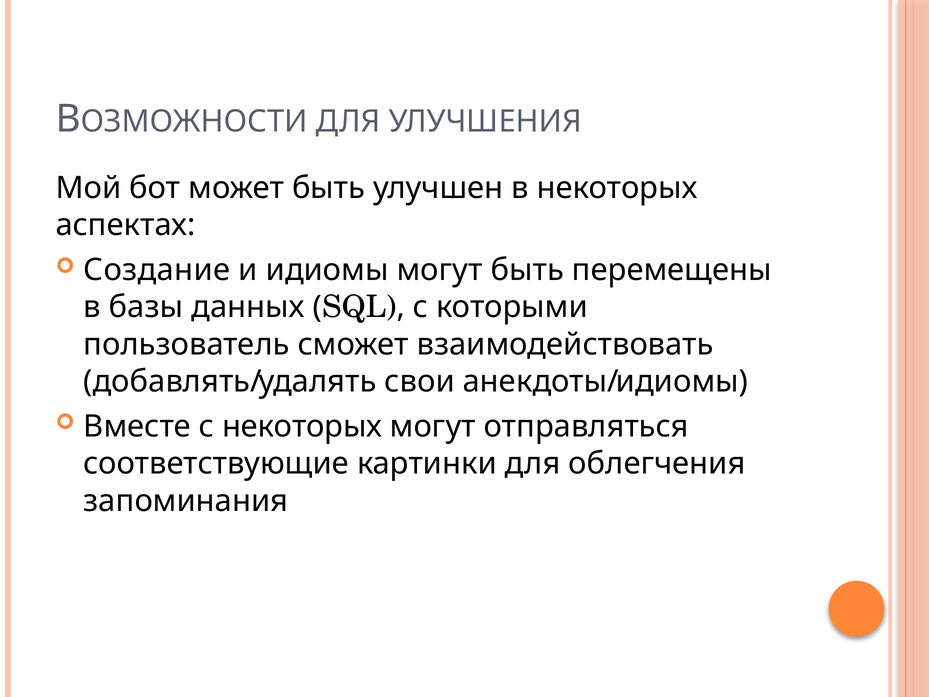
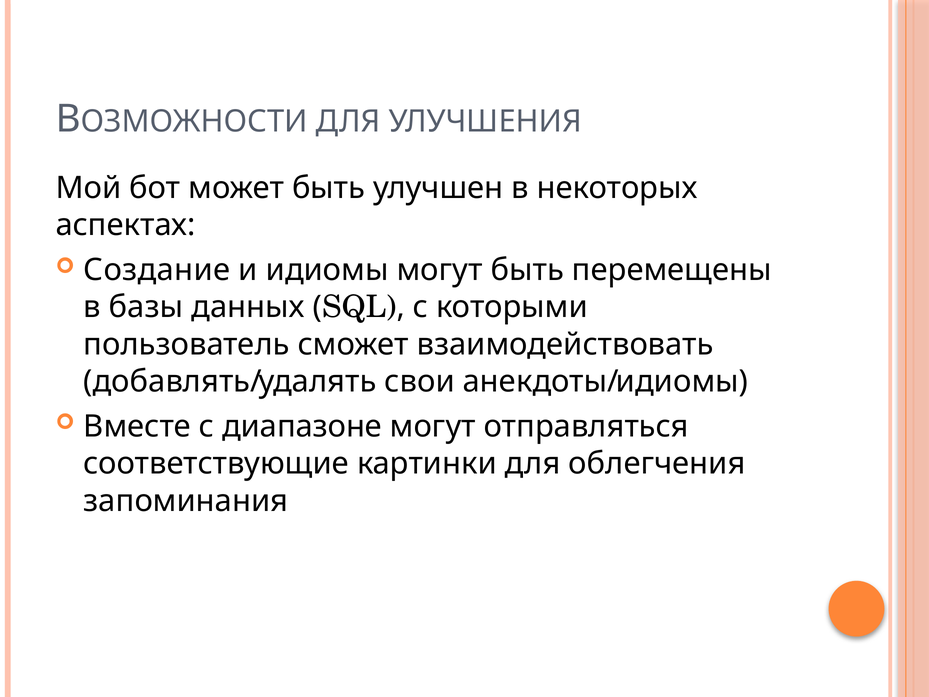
с некоторых: некоторых -> диапазоне (302, 426)
